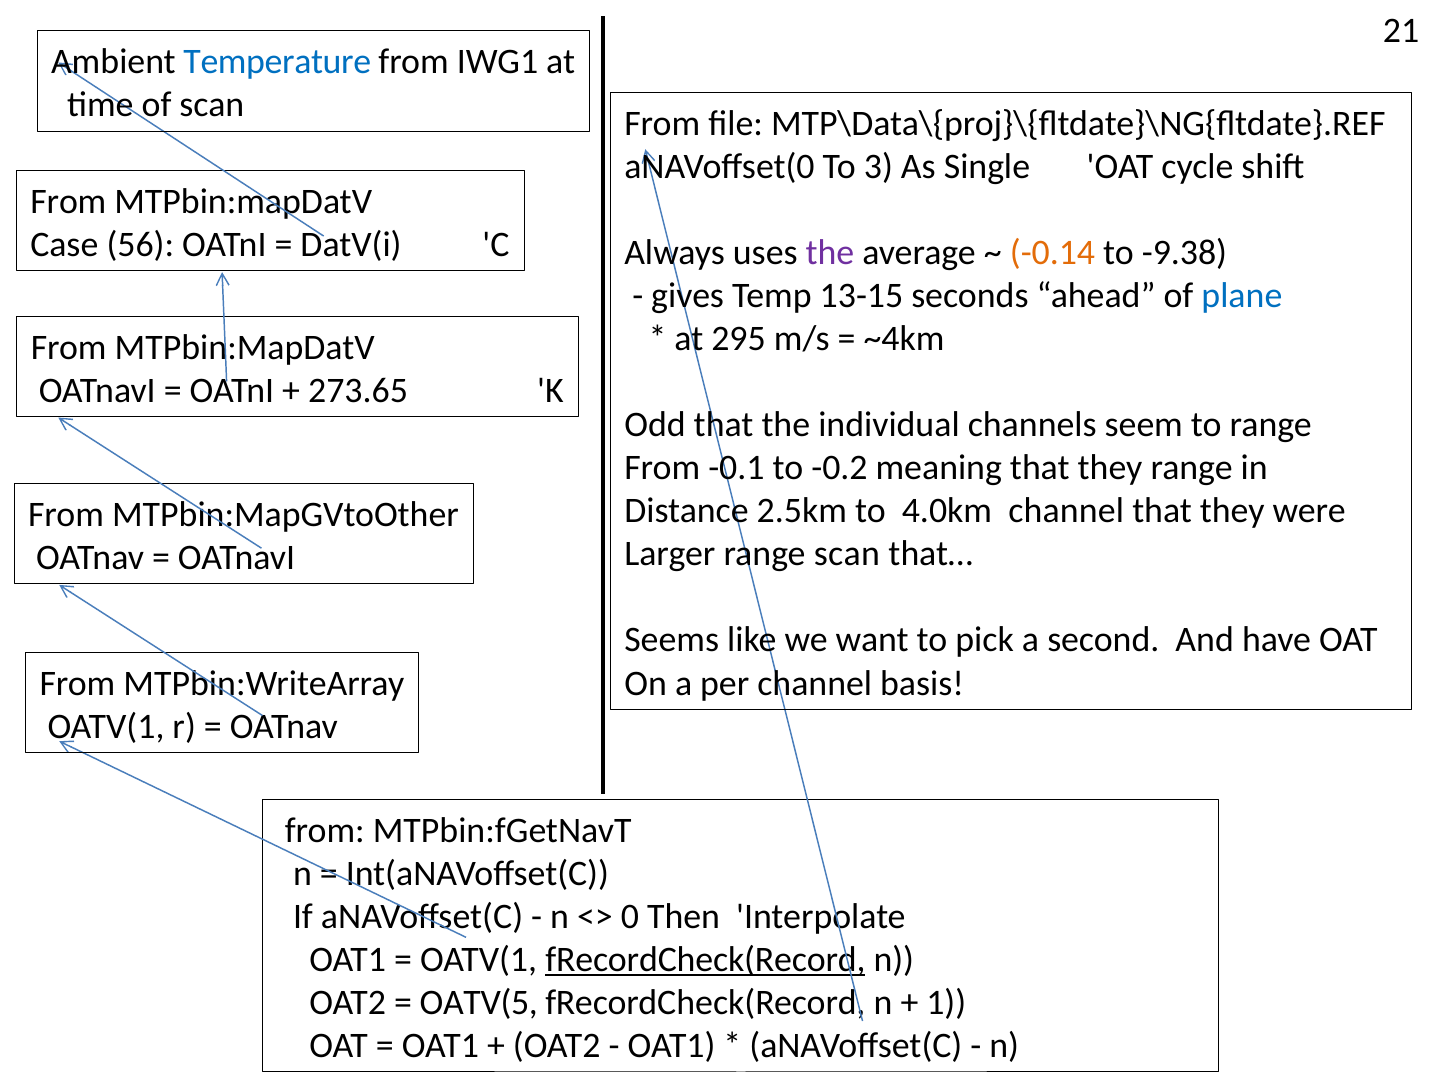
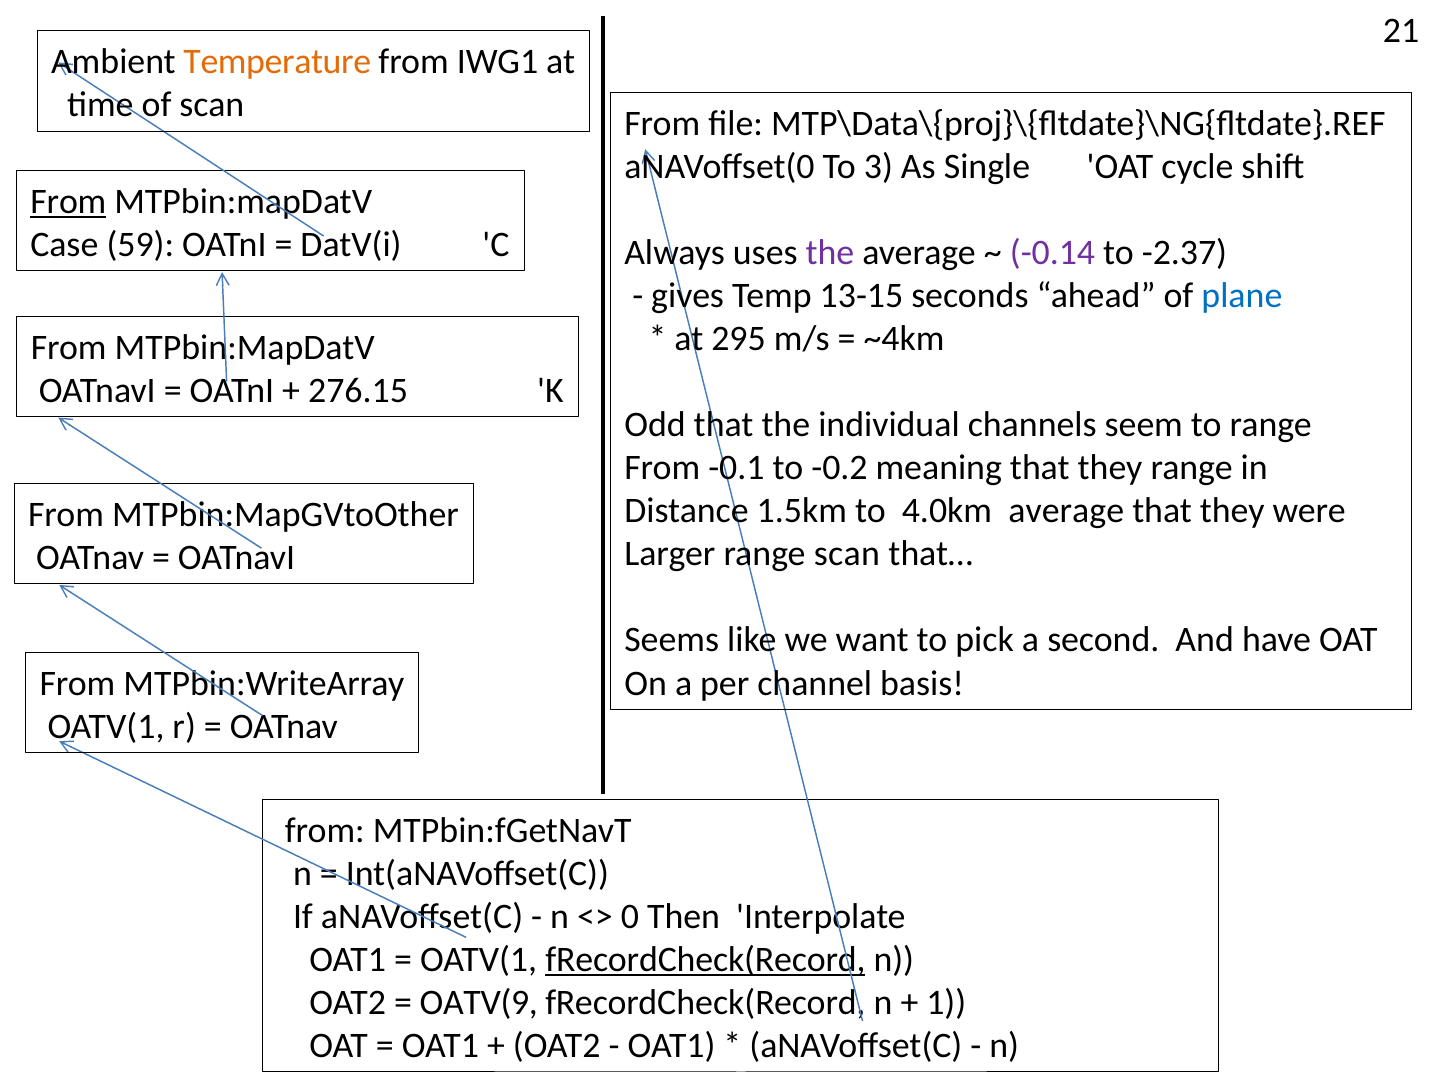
Temperature colour: blue -> orange (277, 62)
From underline: none -> present (68, 202)
56: 56 -> 59 (140, 245)
-0.14 colour: orange -> purple (1053, 253)
-9.38: -9.38 -> -2.37 (1185, 253)
273.65: 273.65 -> 276.15 (358, 390)
2.5km: 2.5km -> 1.5km (802, 511)
4.0km channel: channel -> average (1066, 511)
OATV(5: OATV(5 -> OATV(9 (479, 1002)
